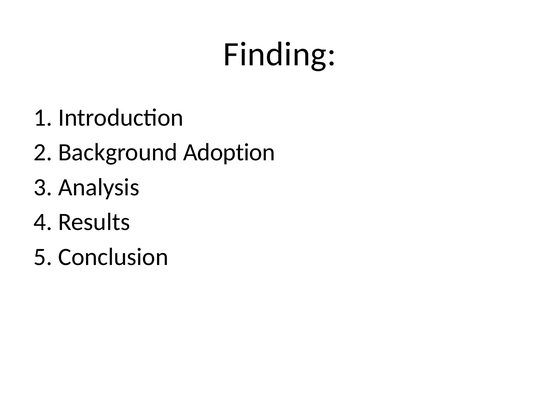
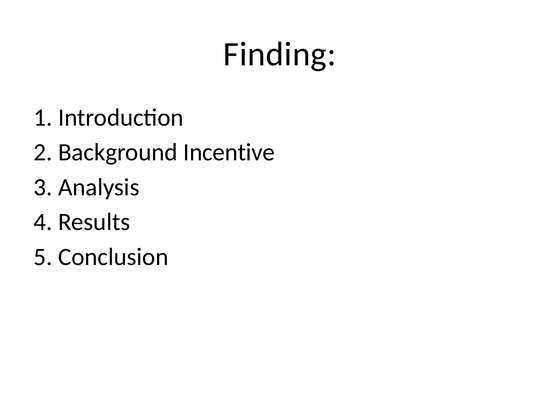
Adoption: Adoption -> Incentive (229, 152)
